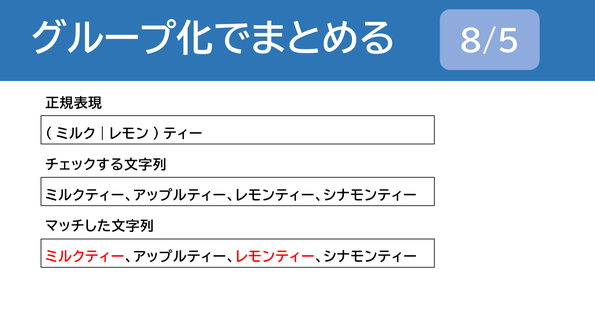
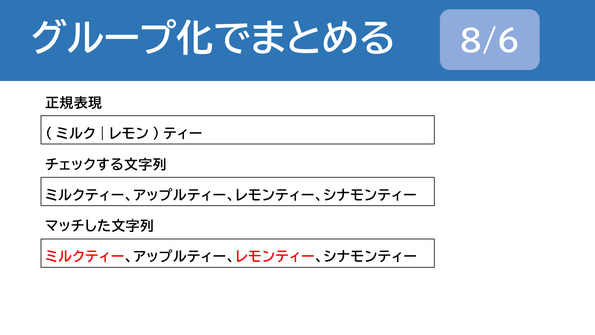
8/5: 8/5 -> 8/6 (490, 42)
